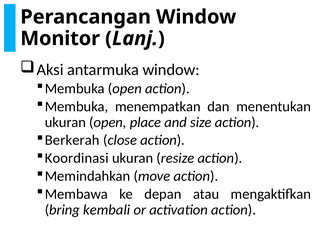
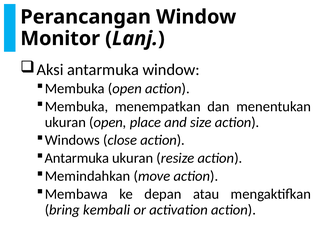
Berkerah: Berkerah -> Windows (72, 140)
Koordinasi: Koordinasi -> Antarmuka (77, 158)
